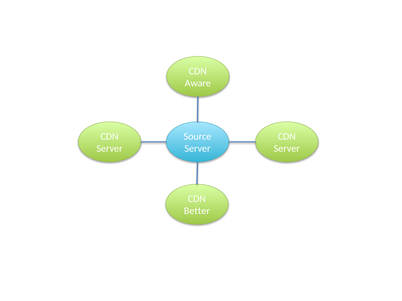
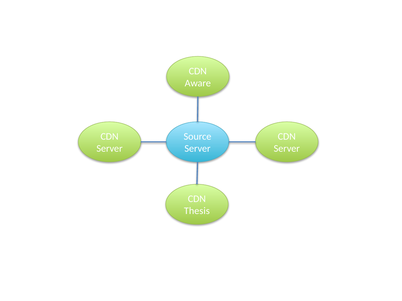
Better: Better -> Thesis (197, 211)
